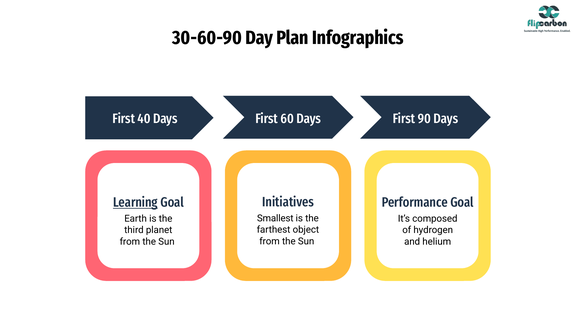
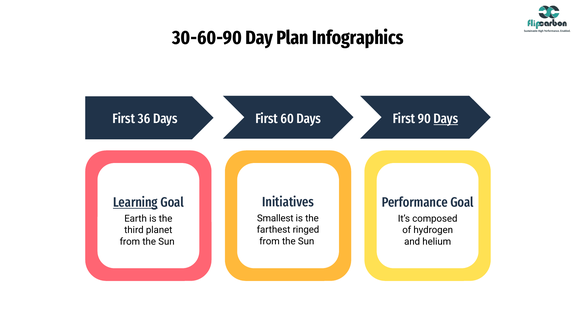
40: 40 -> 36 (144, 119)
Days underline: none -> present (446, 119)
object: object -> ringed (306, 230)
